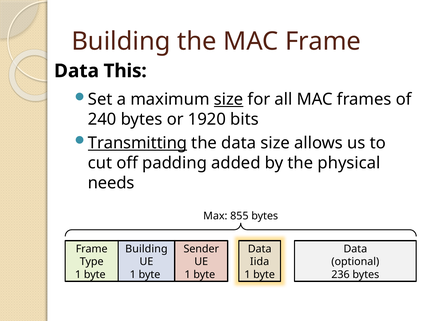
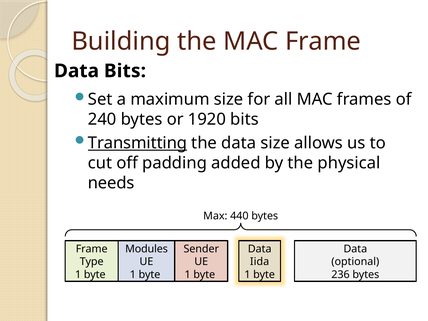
Data This: This -> Bits (125, 71)
size underline: present -> none (229, 99)
855: 855 -> 440 (239, 216)
Building: Building -> Modules (147, 249)
